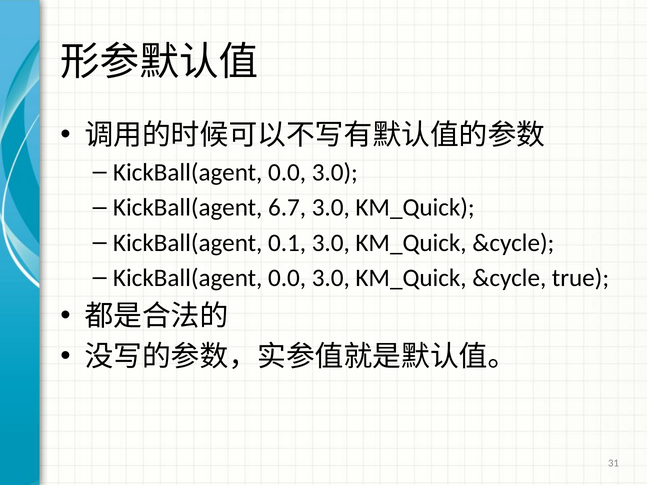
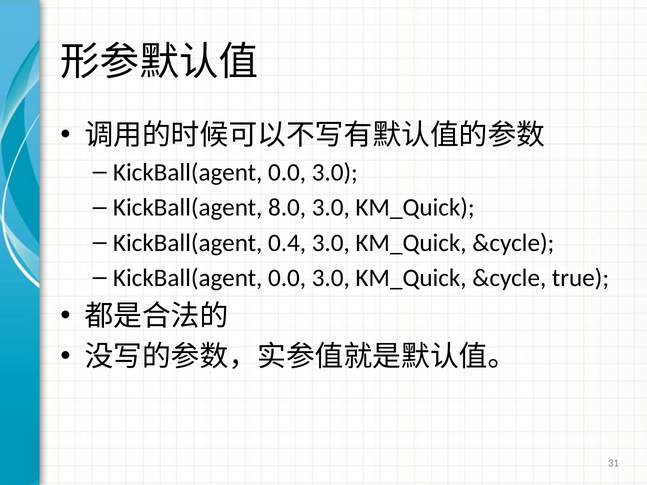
6.7: 6.7 -> 8.0 (287, 208)
0.1: 0.1 -> 0.4 (287, 243)
